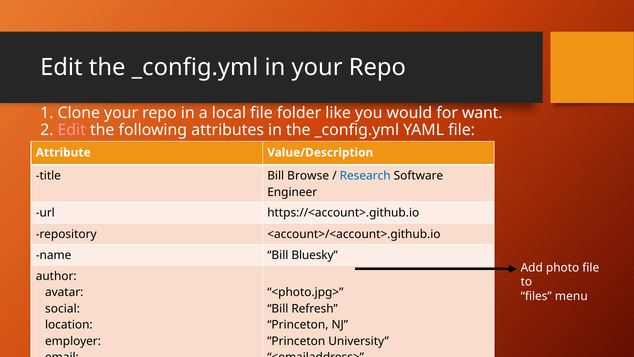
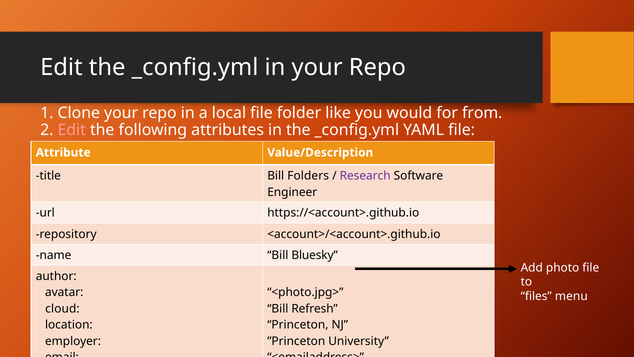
want: want -> from (482, 113)
Browse: Browse -> Folders (308, 176)
Research colour: blue -> purple (365, 176)
social: social -> cloud (62, 308)
